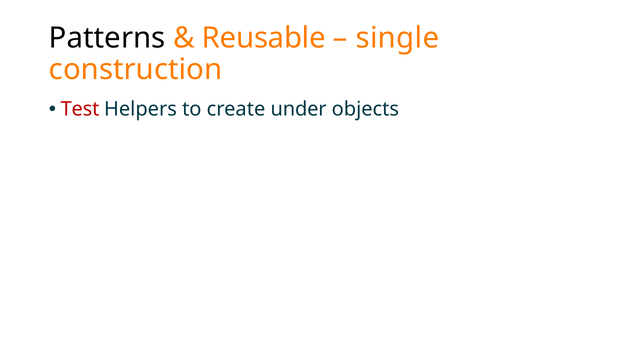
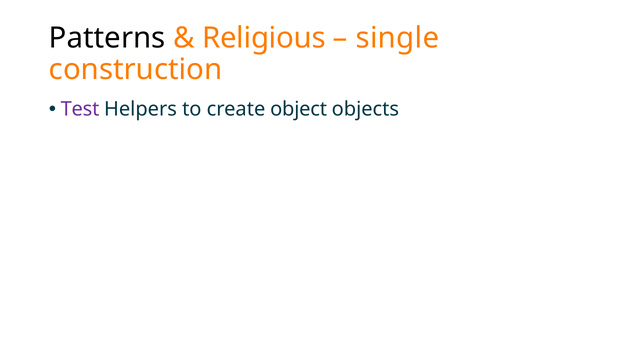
Reusable: Reusable -> Religious (264, 38)
Test colour: red -> purple (80, 109)
under: under -> object (299, 109)
